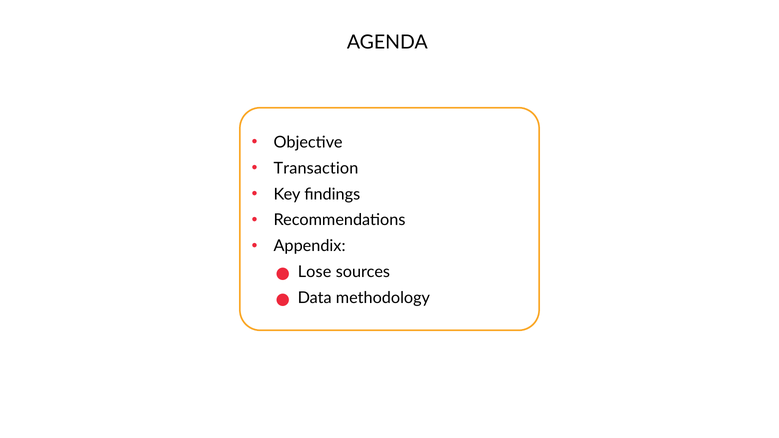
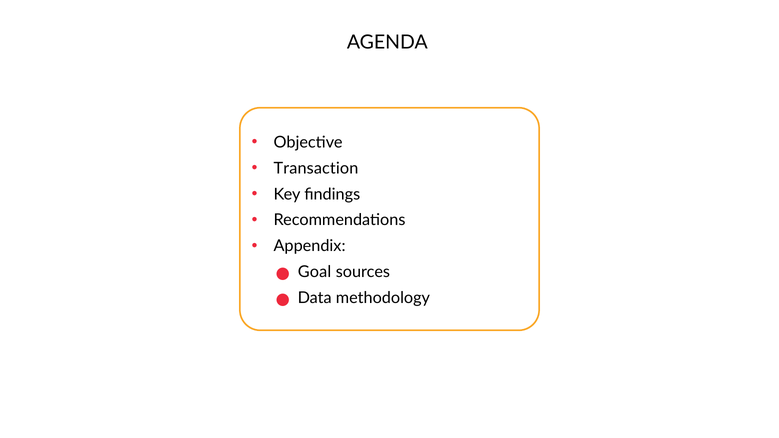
Lose: Lose -> Goal (315, 272)
